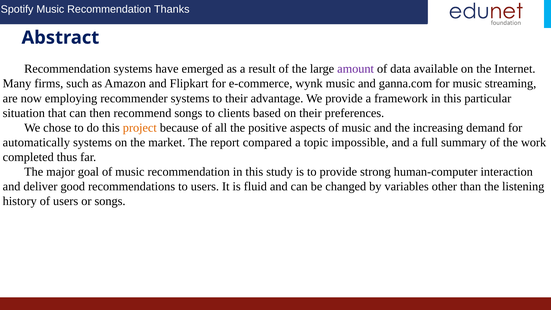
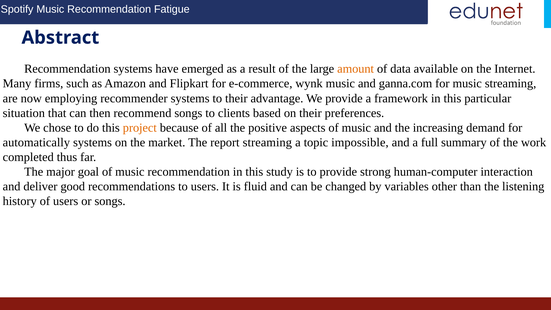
Thanks: Thanks -> Fatigue (172, 9)
amount colour: purple -> orange (356, 69)
report compared: compared -> streaming (267, 142)
